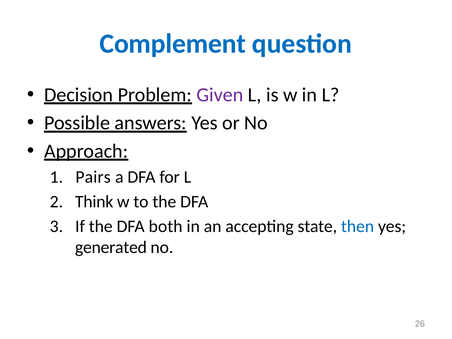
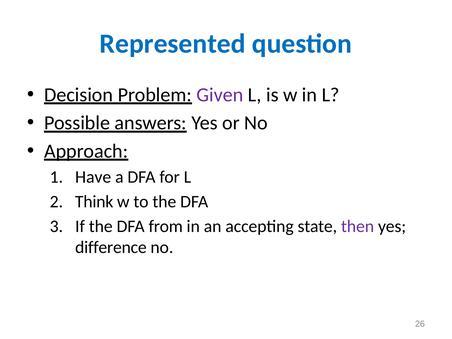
Complement: Complement -> Represented (173, 44)
Pairs: Pairs -> Have (93, 177)
both: both -> from (166, 226)
then colour: blue -> purple (358, 226)
generated: generated -> difference (111, 247)
